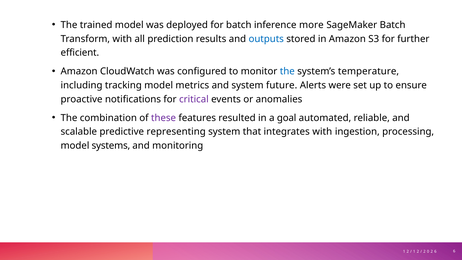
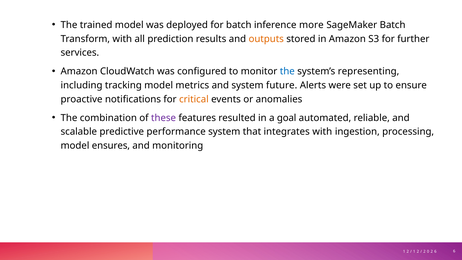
outputs colour: blue -> orange (266, 39)
efficient: efficient -> services (80, 53)
temperature: temperature -> representing (369, 71)
critical colour: purple -> orange (194, 99)
representing: representing -> performance (176, 132)
systems: systems -> ensures (111, 146)
